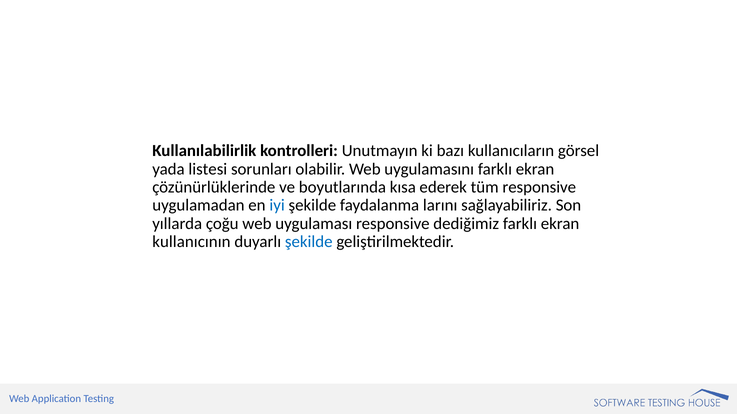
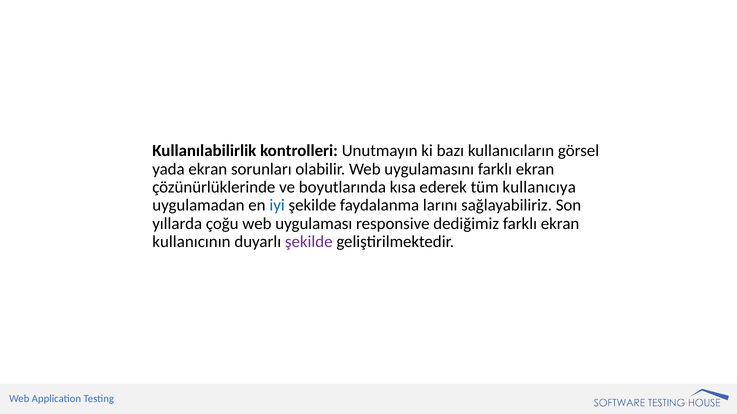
yada listesi: listesi -> ekran (208, 169)
tüm responsive: responsive -> kullanıcıya (539, 187)
şekilde colour: blue -> purple (309, 242)
